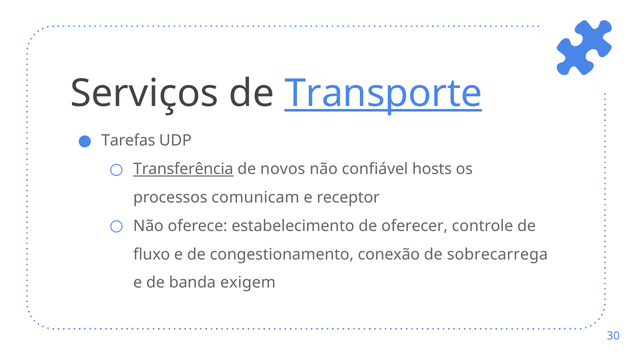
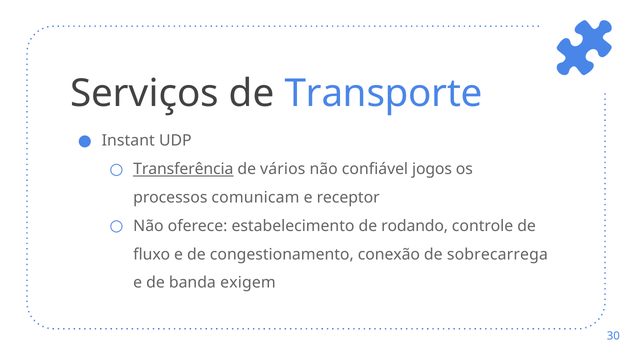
Transporte underline: present -> none (384, 94)
Tarefas: Tarefas -> Instant (128, 141)
novos: novos -> vários (283, 169)
hosts: hosts -> jogos (432, 169)
oferecer: oferecer -> rodando (415, 226)
